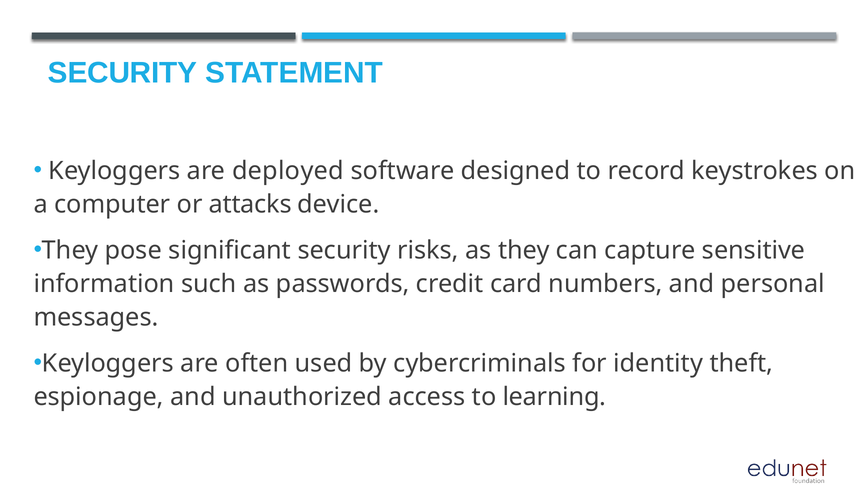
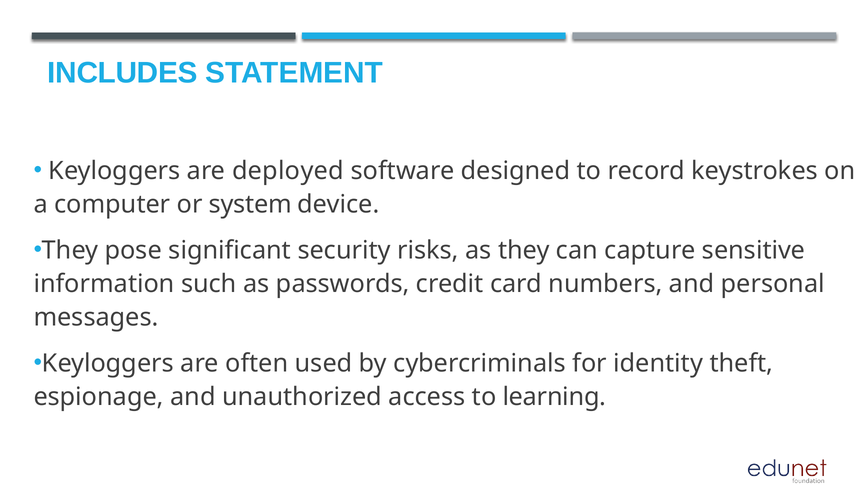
SECURITY: SECURITY -> INCLUDES (123, 73)
attacks: attacks -> system (250, 204)
